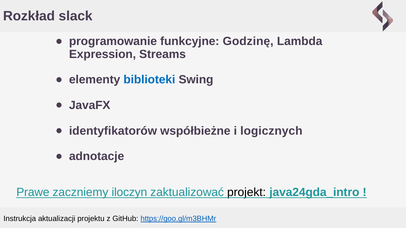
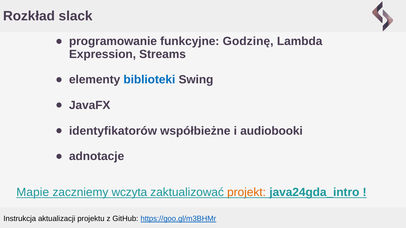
logicznych: logicznych -> audiobooki (272, 131)
Prawe: Prawe -> Mapie (33, 193)
iloczyn: iloczyn -> wczyta (129, 193)
projekt colour: black -> orange (247, 193)
